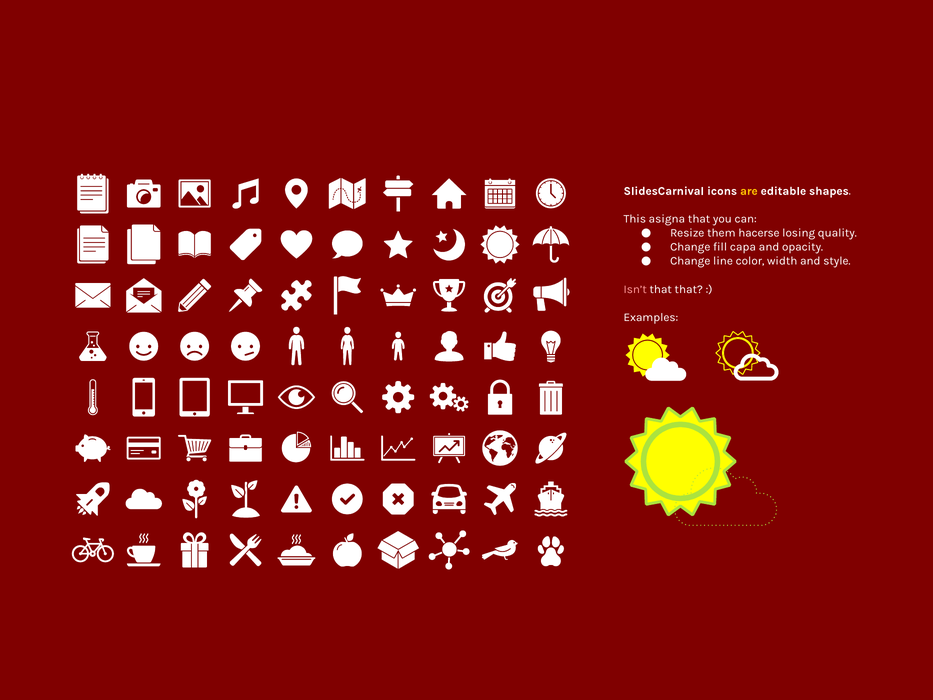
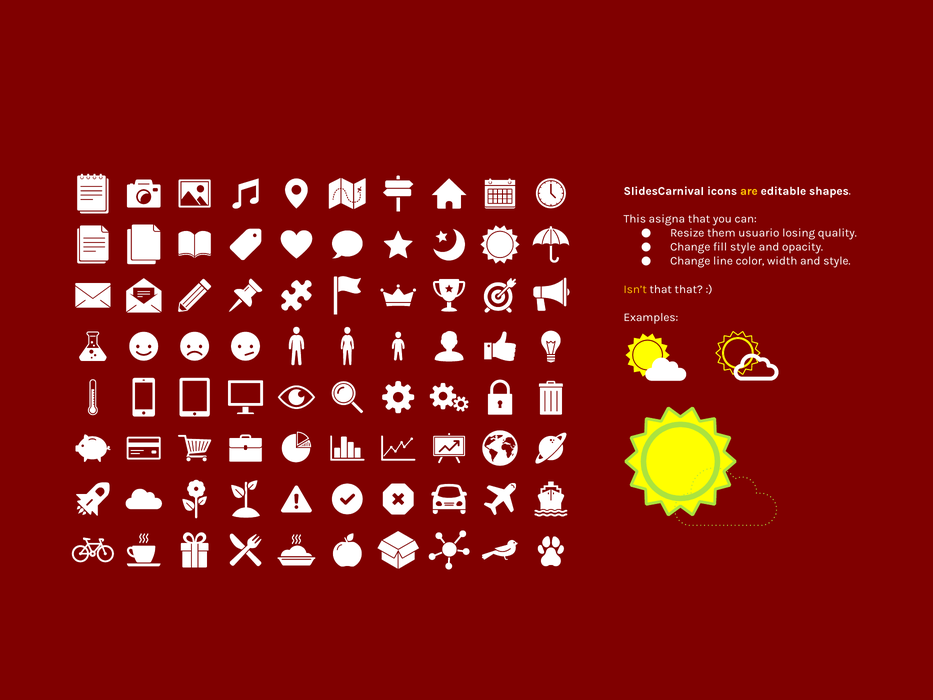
hacerse: hacerse -> usuario (759, 233)
fill capa: capa -> style (743, 247)
Isn’t colour: pink -> yellow (635, 289)
